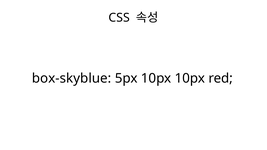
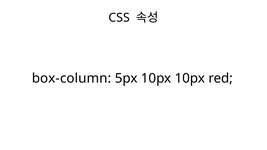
box-skyblue: box-skyblue -> box-column (72, 78)
